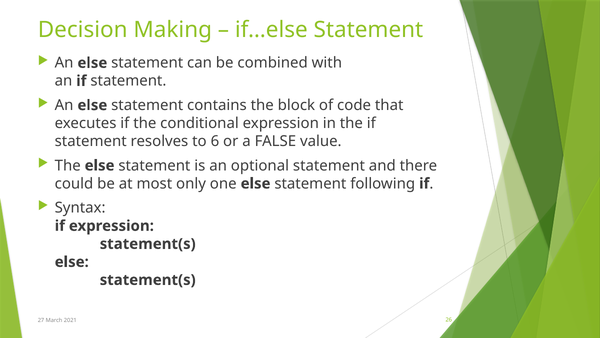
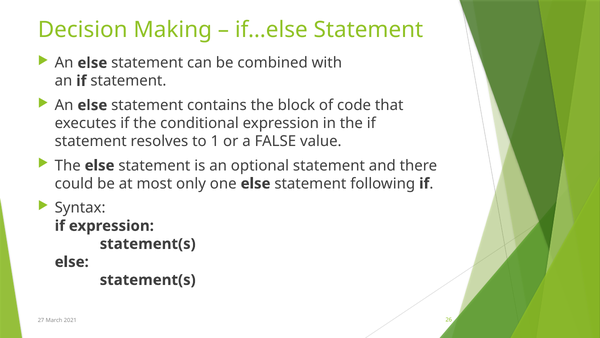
6: 6 -> 1 (215, 141)
